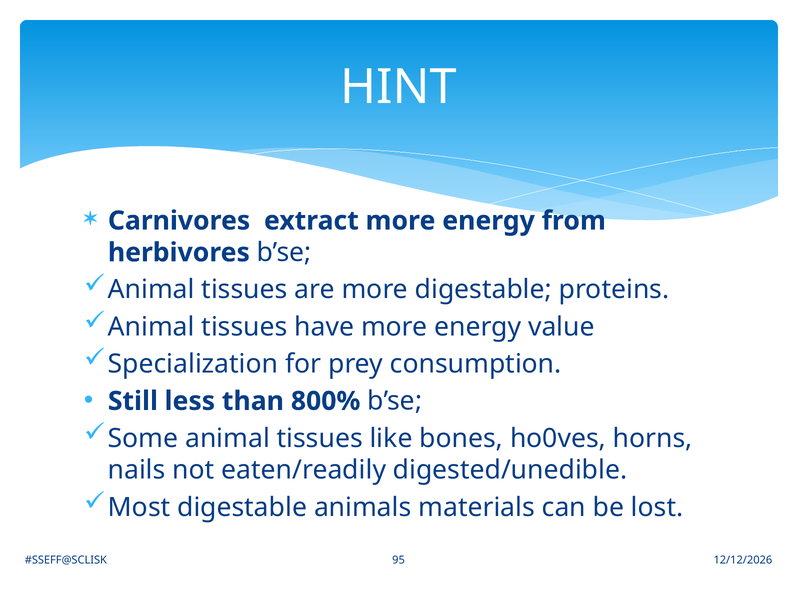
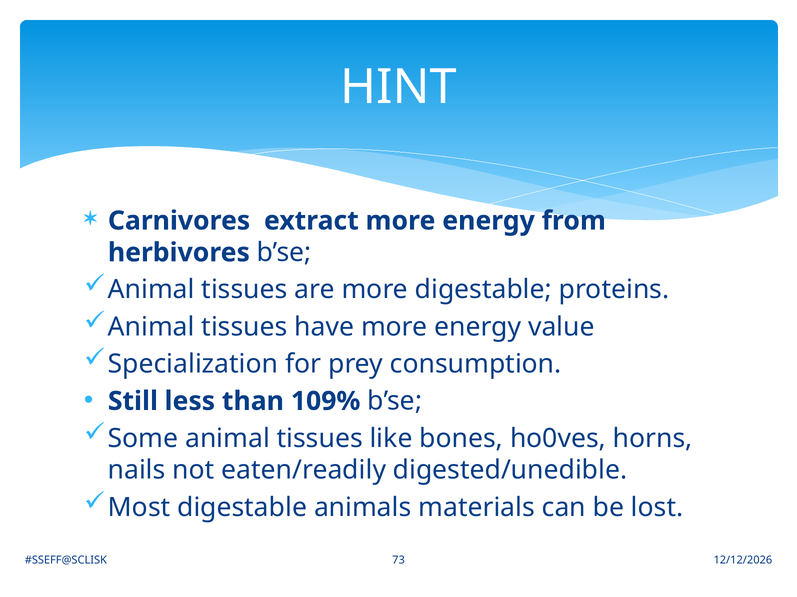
800%: 800% -> 109% (326, 402)
95: 95 -> 73 (399, 561)
